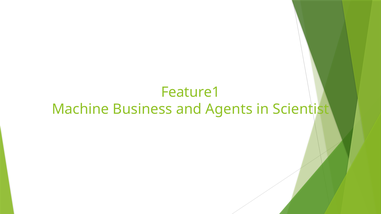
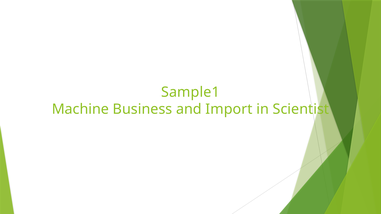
Feature1: Feature1 -> Sample1 (190, 92)
Agents: Agents -> Import (229, 109)
